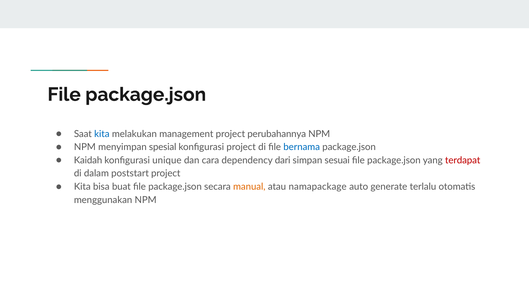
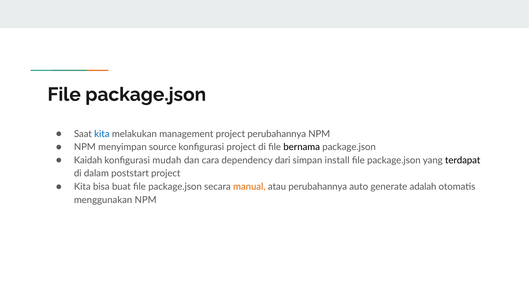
spesial: spesial -> source (163, 147)
bernama colour: blue -> black (302, 147)
unique: unique -> mudah (167, 160)
sesuai: sesuai -> install (337, 160)
terdapat colour: red -> black (463, 160)
atau namapackage: namapackage -> perubahannya (318, 186)
terlalu: terlalu -> adalah (423, 186)
